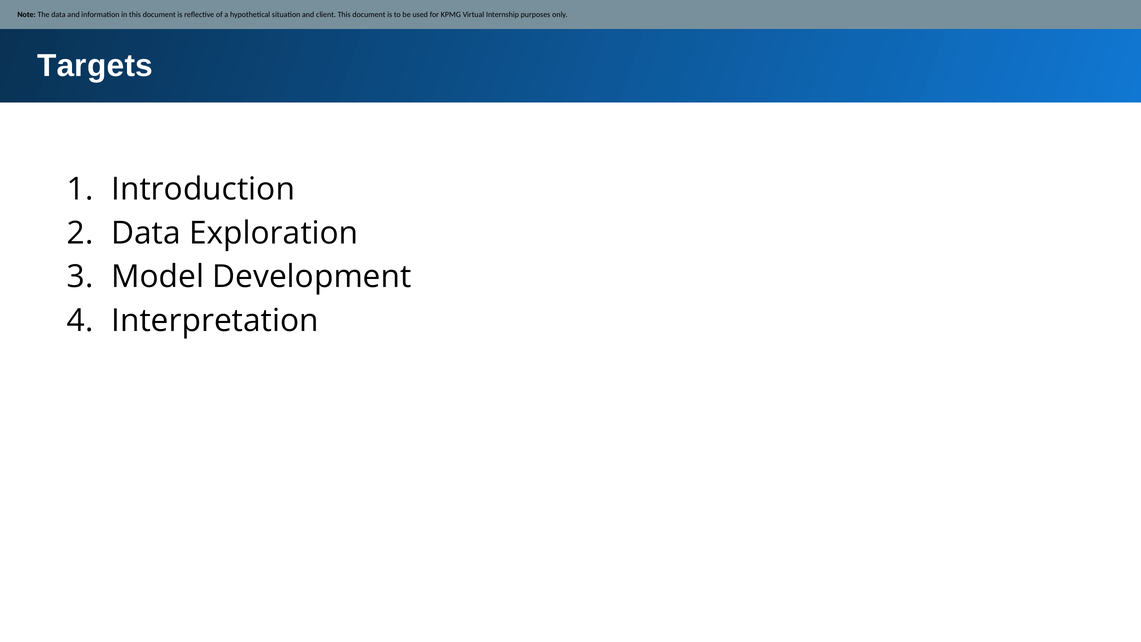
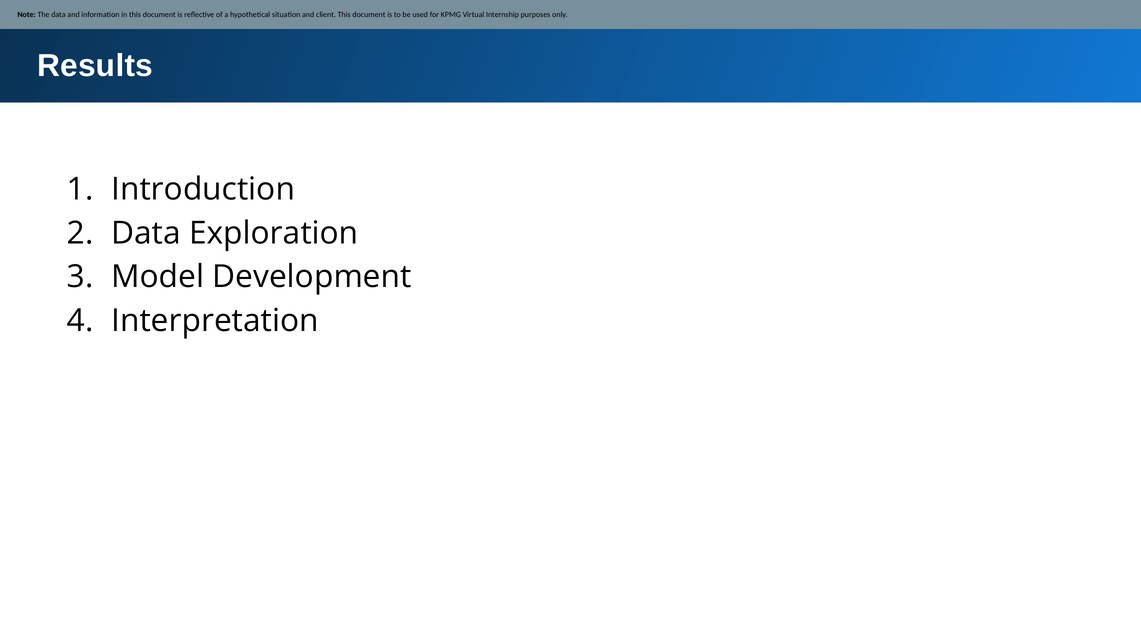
Targets: Targets -> Results (95, 66)
